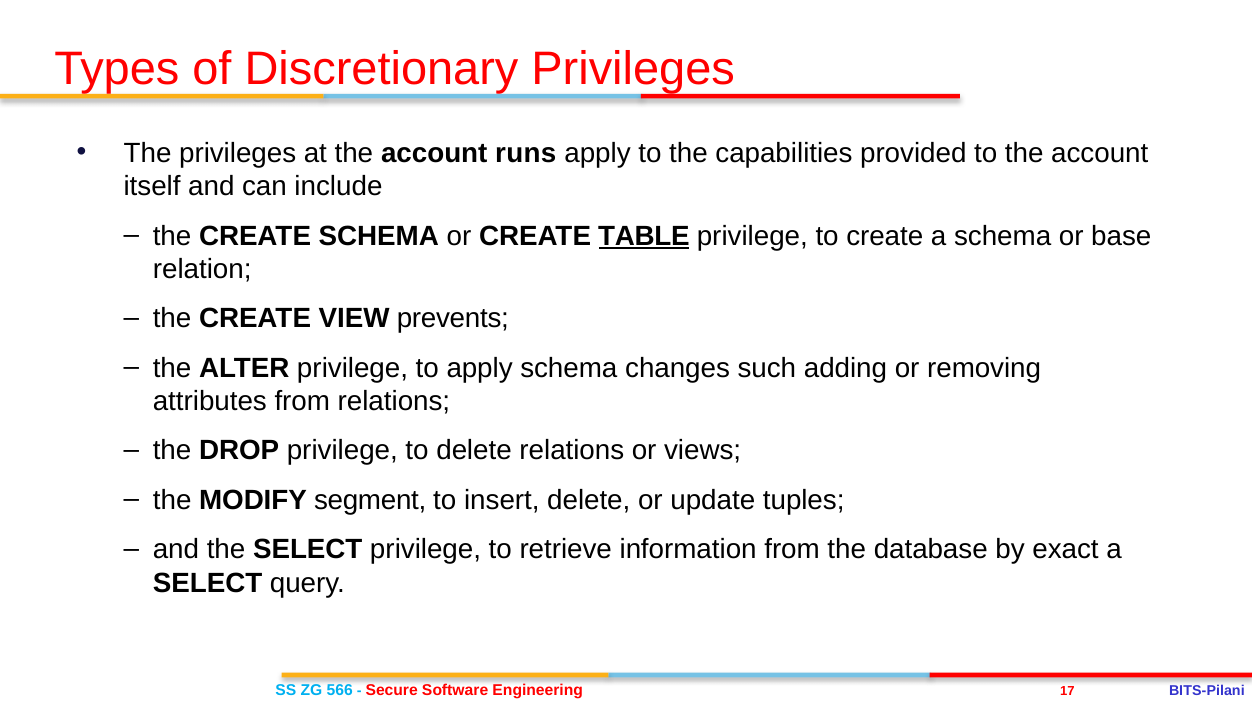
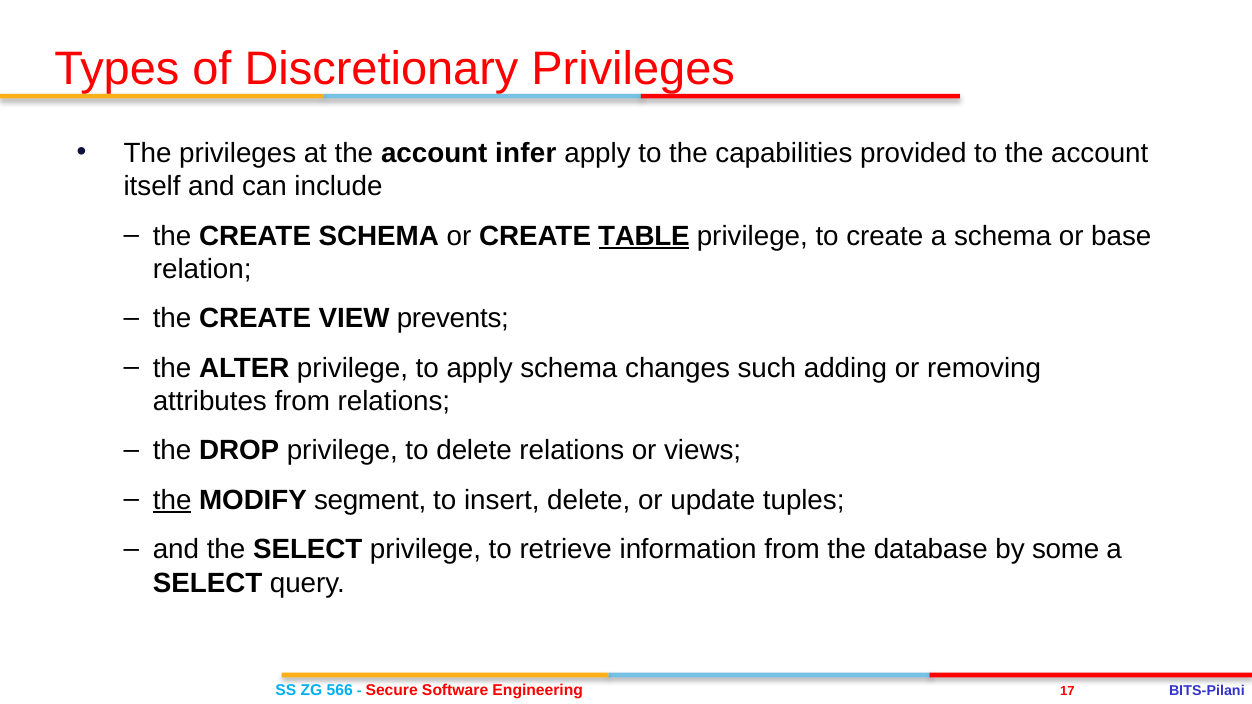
runs: runs -> infer (526, 153)
the underline: none -> present (172, 500)
exact: exact -> some (1066, 550)
